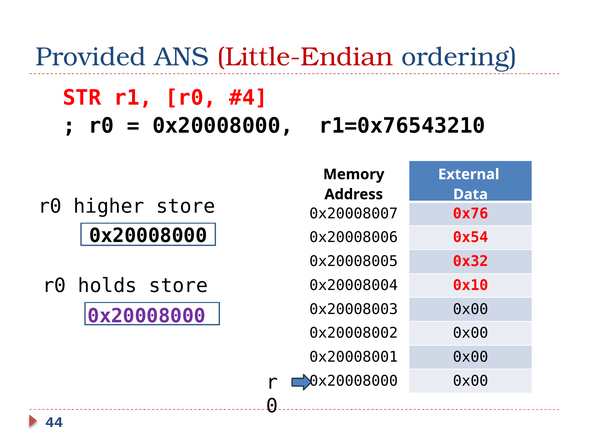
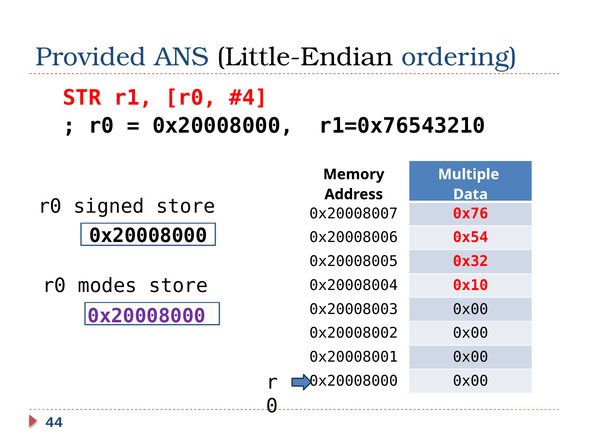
Little-Endian colour: red -> black (305, 57)
External: External -> Multiple (469, 174)
higher: higher -> signed (109, 206)
holds: holds -> modes (107, 286)
